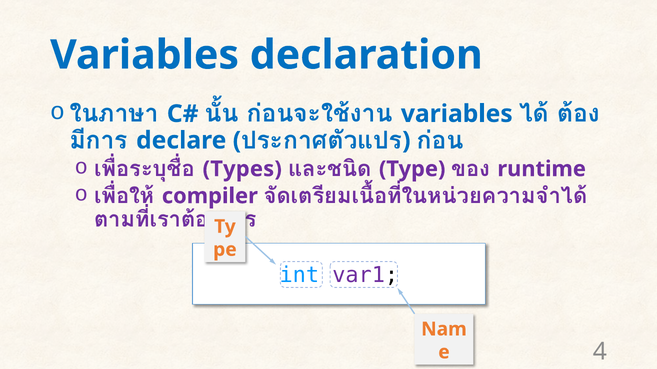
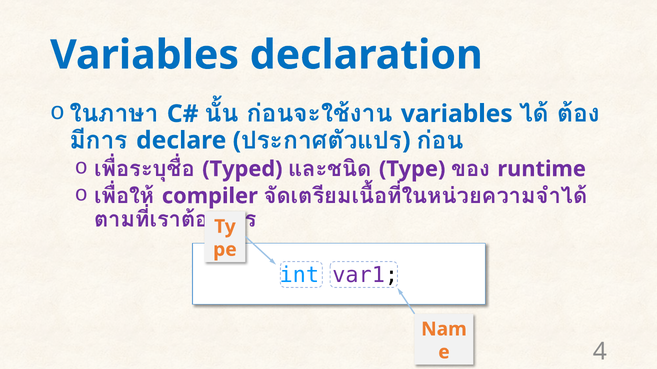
Types: Types -> Typed (242, 169)
